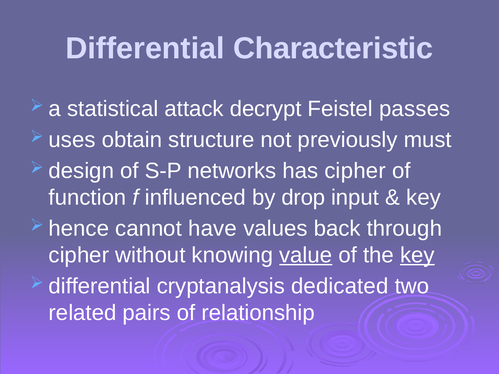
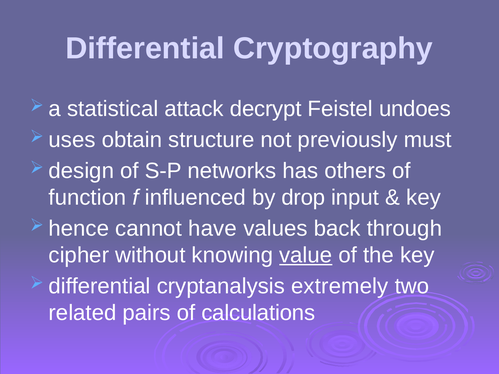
Characteristic: Characteristic -> Cryptography (333, 48)
passes: passes -> undoes (415, 109)
has cipher: cipher -> others (355, 171)
key underline: present -> none (417, 255)
dedicated: dedicated -> extremely (340, 286)
relationship: relationship -> calculations (258, 313)
